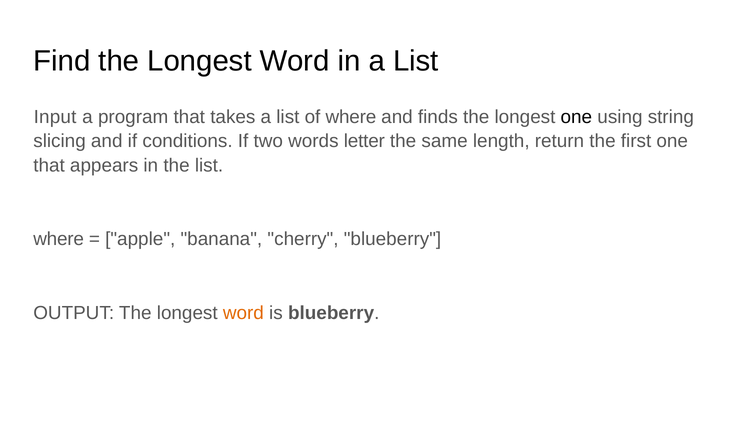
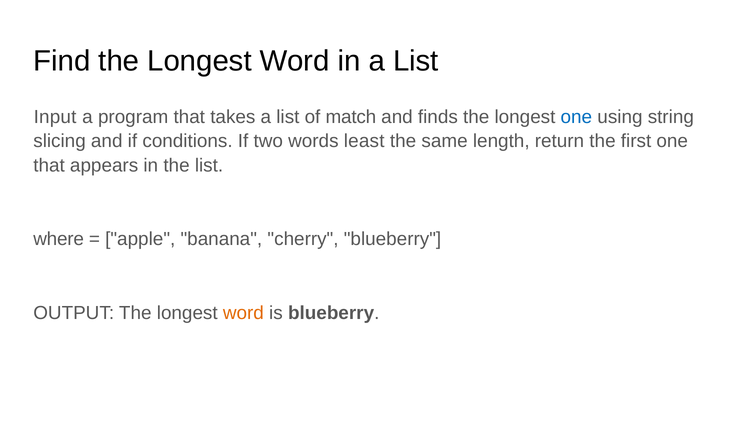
of where: where -> match (351, 117)
one colour: black -> blue (576, 117)
letter: letter -> least (364, 141)
